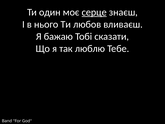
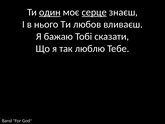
один underline: none -> present (50, 12)
